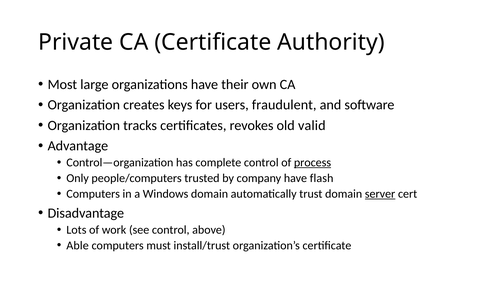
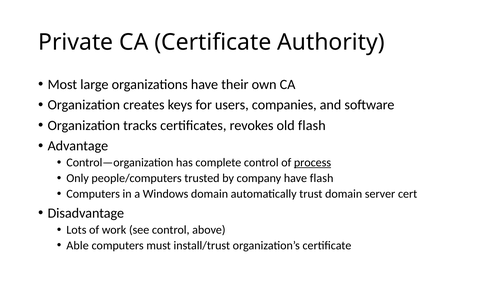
fraudulent: fraudulent -> companies (284, 105)
old valid: valid -> flash (312, 125)
server underline: present -> none (380, 194)
